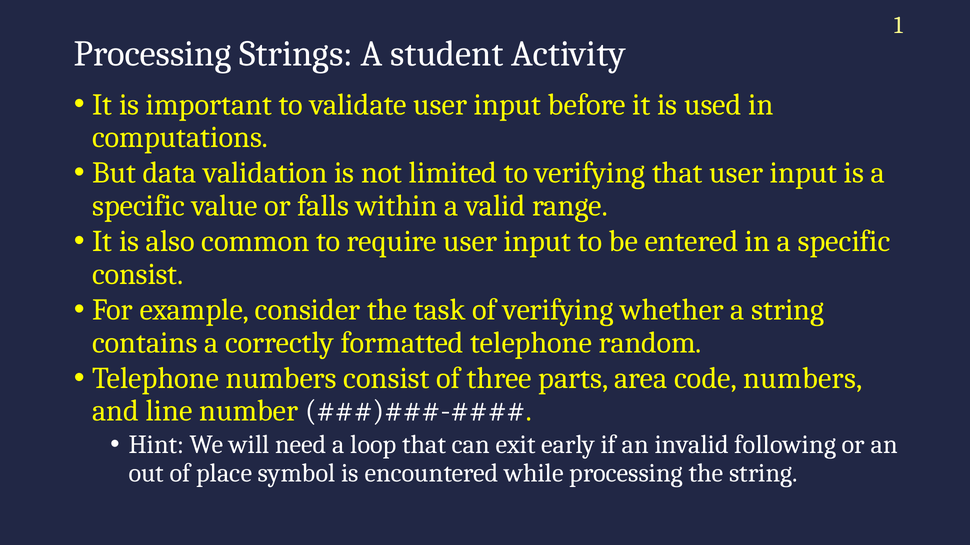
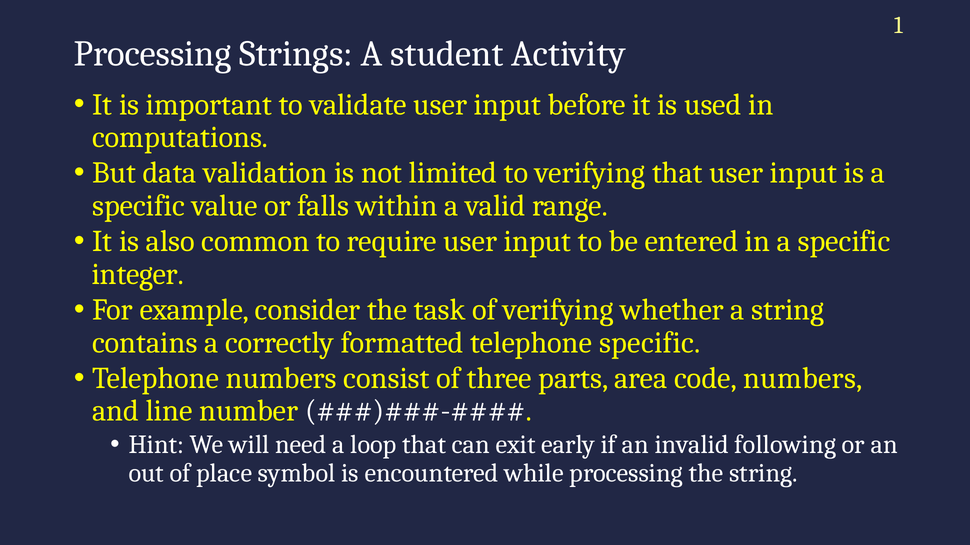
consist: consist -> integer (138, 274)
telephone random: random -> specific (650, 343)
